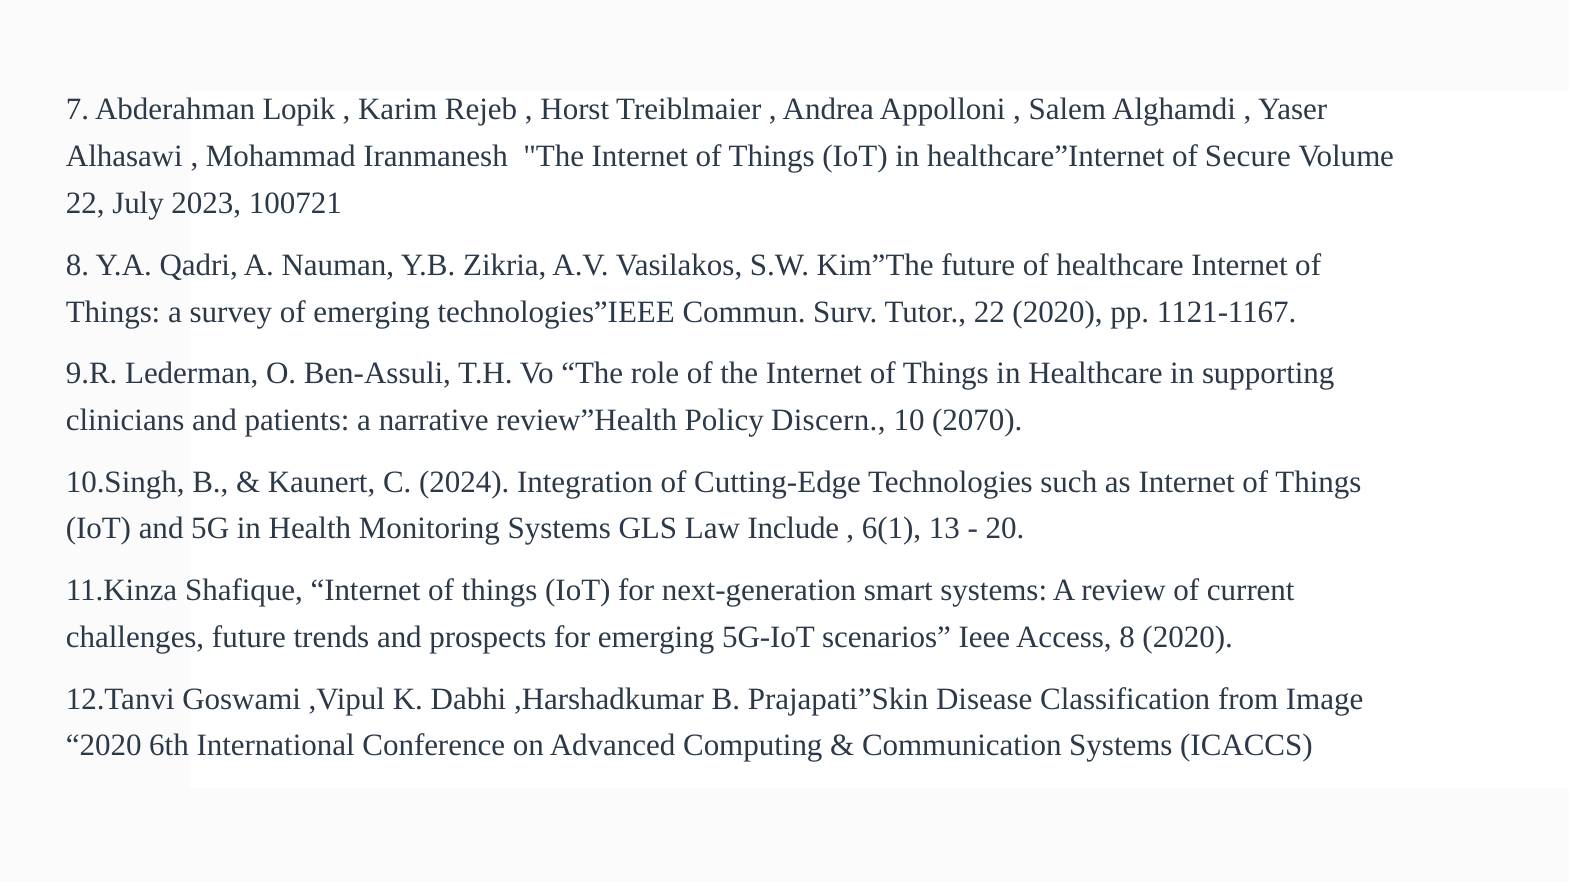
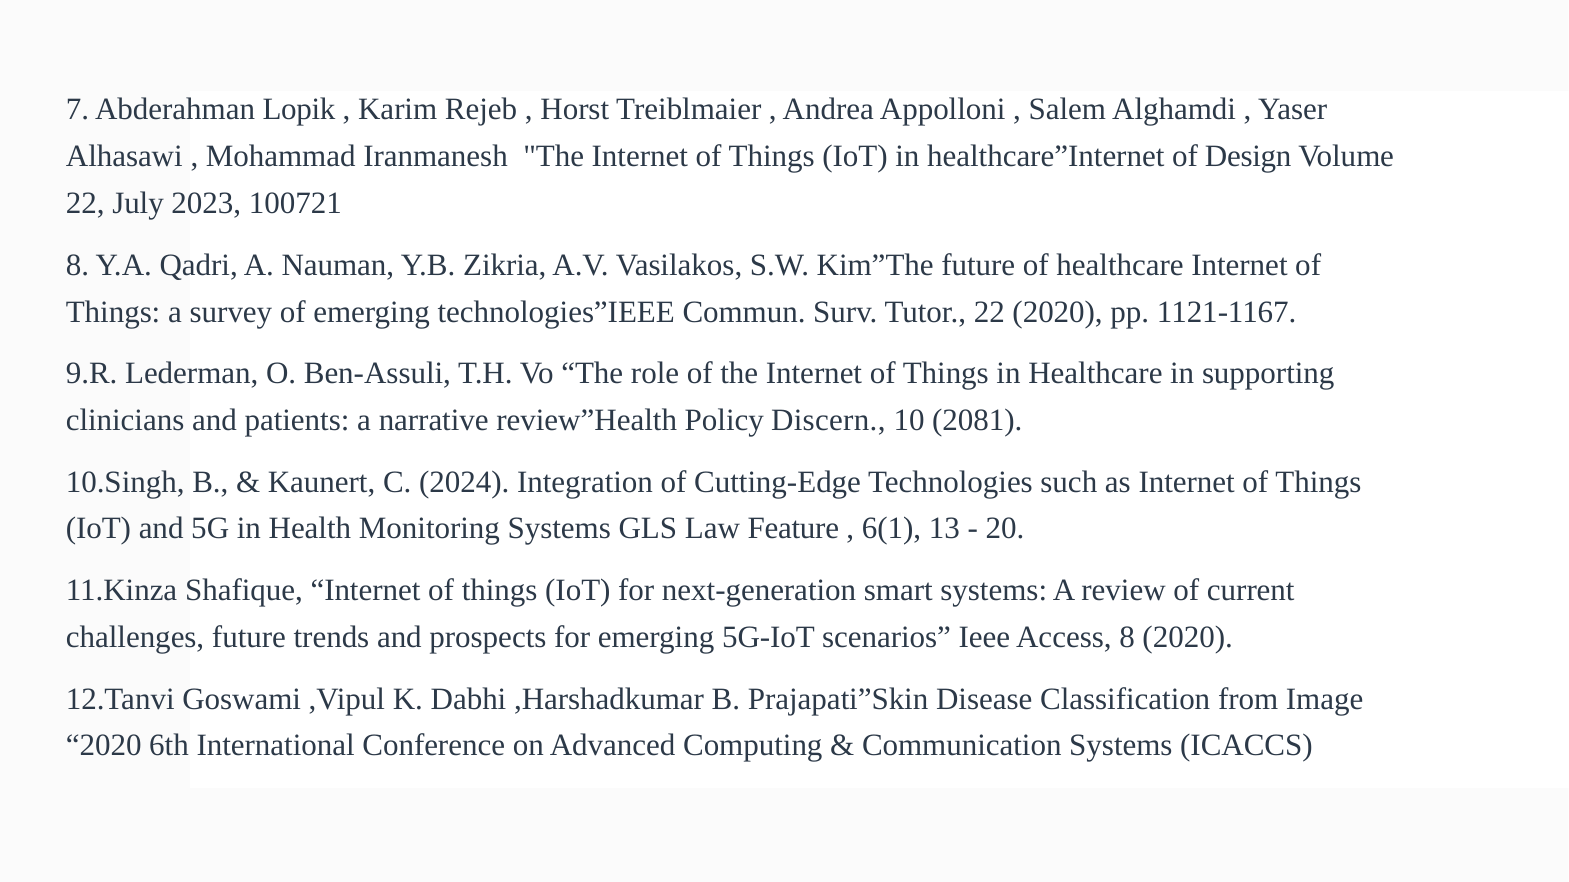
Secure: Secure -> Design (1248, 156)
2070: 2070 -> 2081 (977, 421)
Include: Include -> Feature (793, 529)
